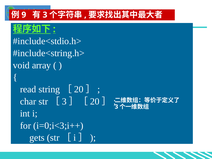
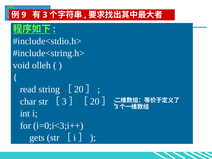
array: array -> olleh (41, 65)
